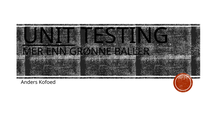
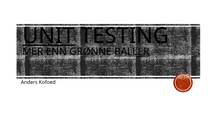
BALLER underline: none -> present (132, 52)
